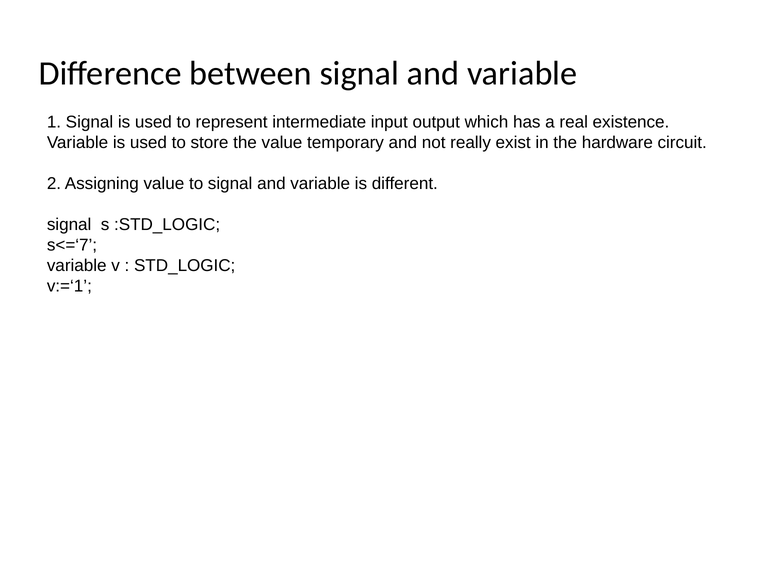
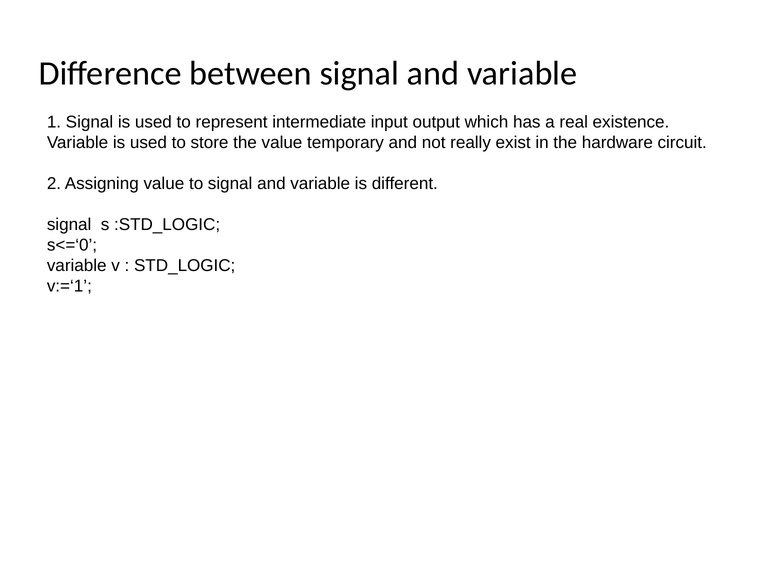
s<=‘7: s<=‘7 -> s<=‘0 (72, 245)
